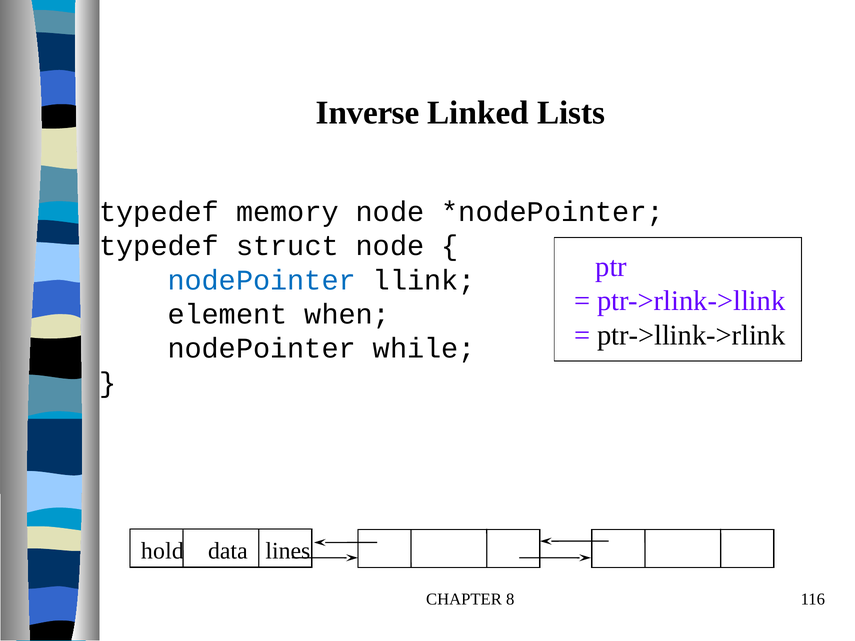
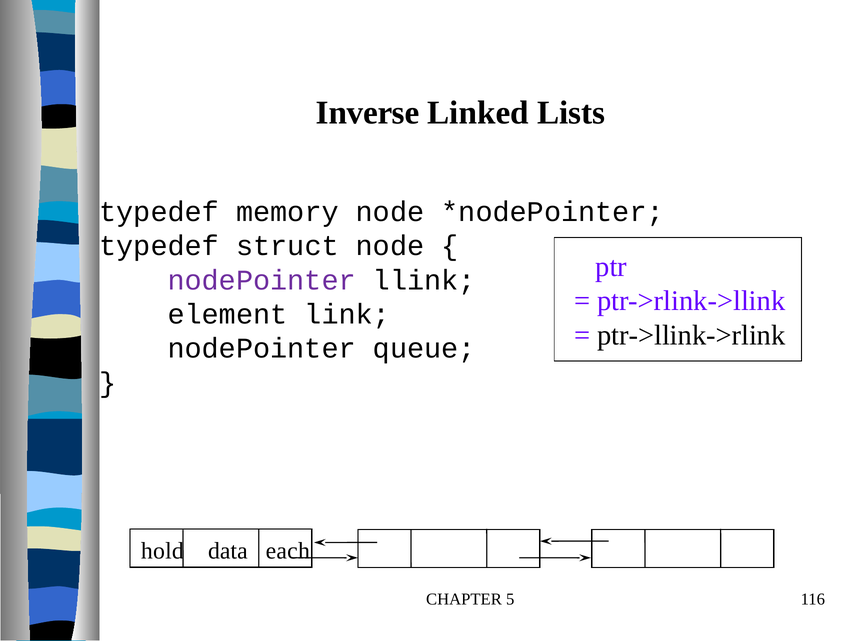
nodePointer colour: blue -> purple (262, 280)
when: when -> link (347, 314)
while: while -> queue (424, 349)
lines: lines -> each (288, 551)
8: 8 -> 5 (510, 600)
